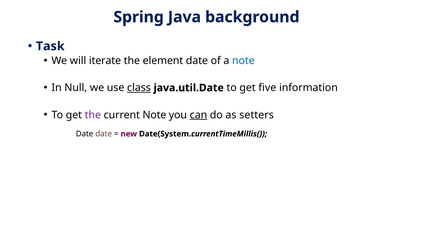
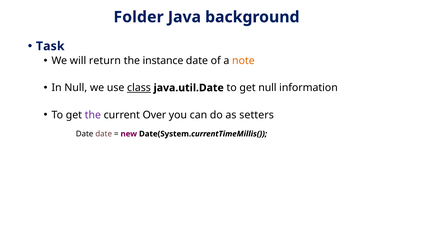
Spring: Spring -> Folder (139, 17)
iterate: iterate -> return (105, 61)
element: element -> instance (163, 61)
note colour: blue -> orange (243, 61)
get five: five -> null (267, 88)
current Note: Note -> Over (154, 115)
can underline: present -> none (198, 115)
